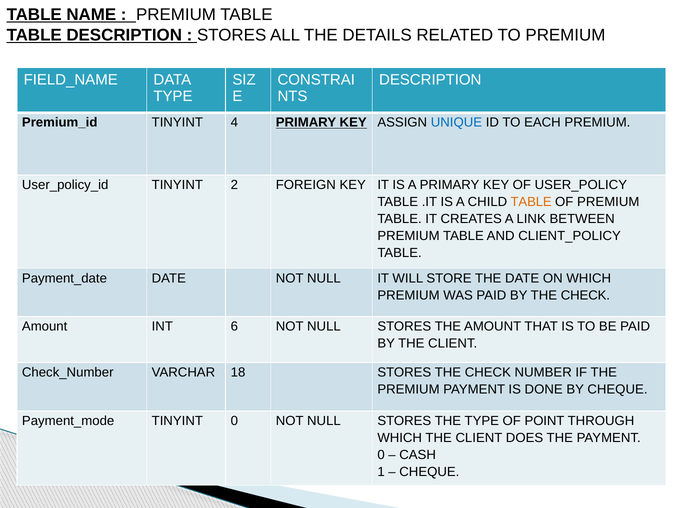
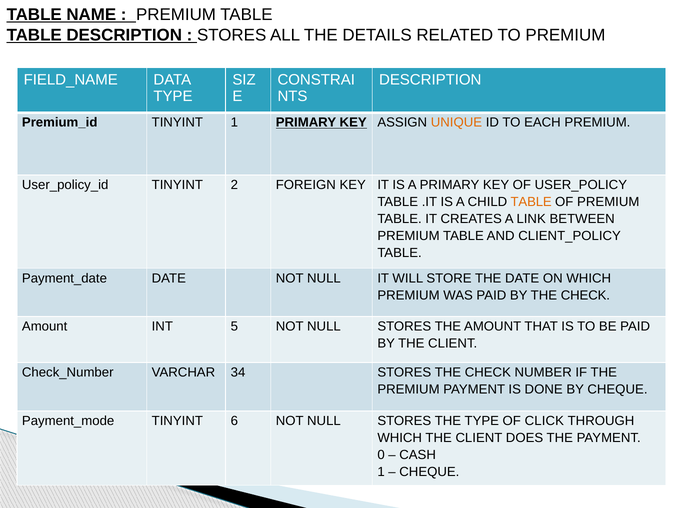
TINYINT 4: 4 -> 1 (234, 122)
UNIQUE colour: blue -> orange (456, 122)
6: 6 -> 5 (234, 326)
18: 18 -> 34 (238, 372)
TINYINT 0: 0 -> 6 (234, 421)
POINT: POINT -> CLICK (544, 421)
